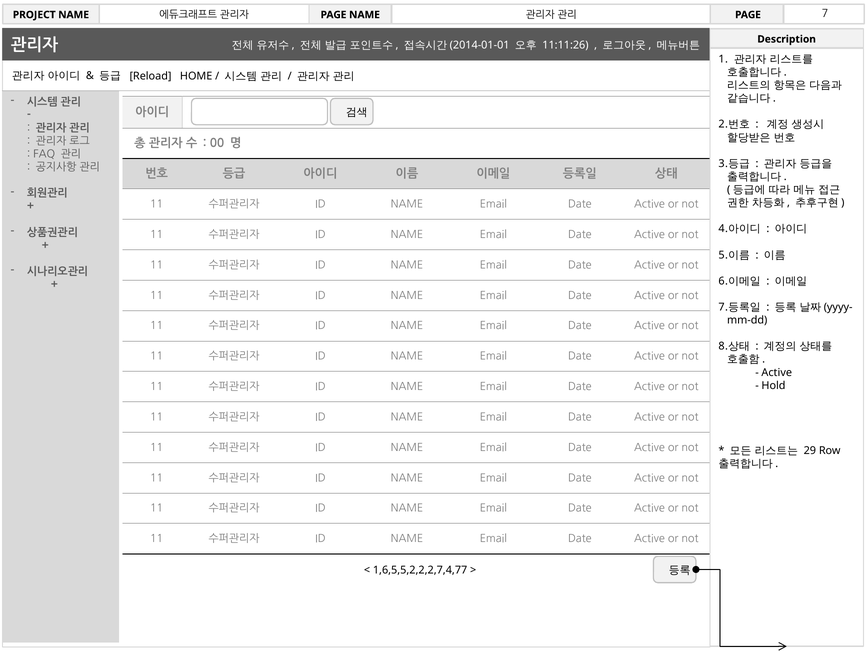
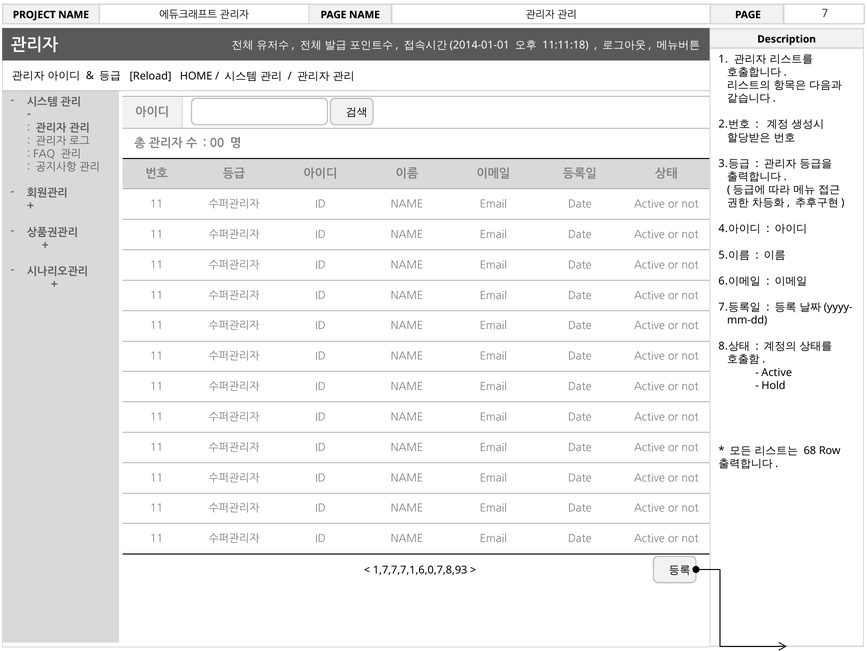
11:11:26: 11:11:26 -> 11:11:18 (565, 45)
29: 29 -> 68 (810, 450)
1,6,5,5,2,2,2,7,4,77: 1,6,5,5,2,2,2,7,4,77 -> 1,7,7,7,1,6,0,7,8,93 (420, 569)
